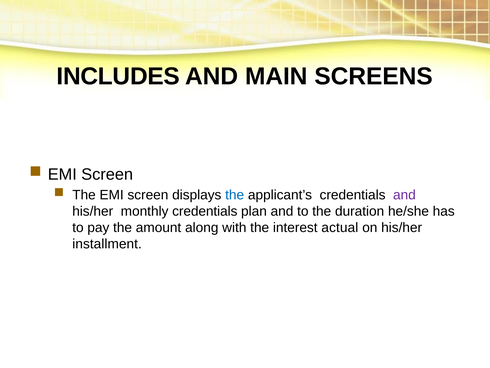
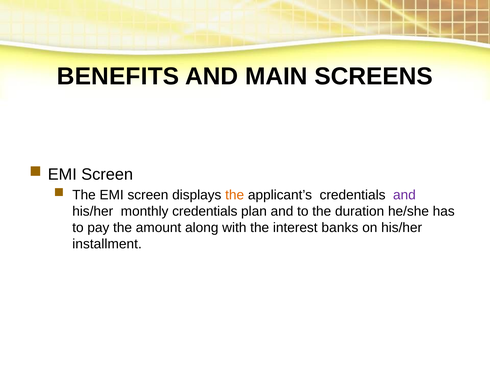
INCLUDES: INCLUDES -> BENEFITS (118, 76)
the colour: blue -> orange (235, 195)
actual: actual -> banks (340, 227)
